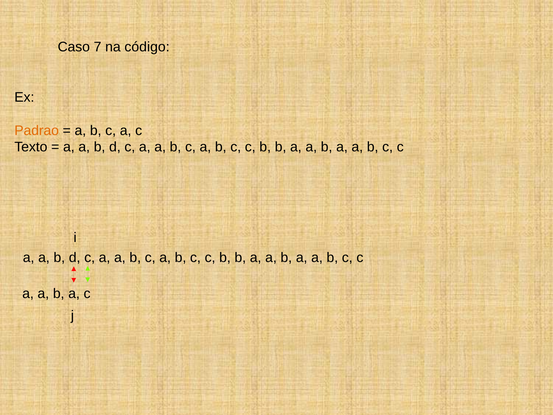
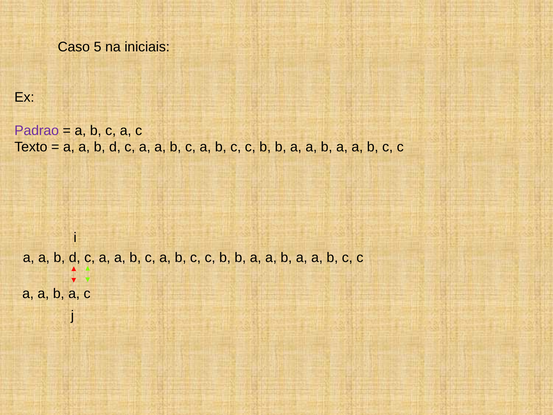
7: 7 -> 5 (98, 47)
código: código -> iniciais (147, 47)
Padrao colour: orange -> purple (37, 130)
